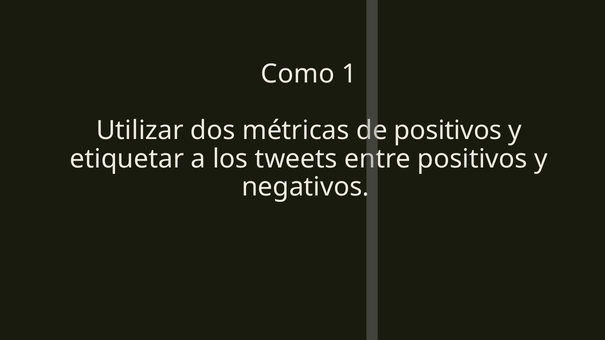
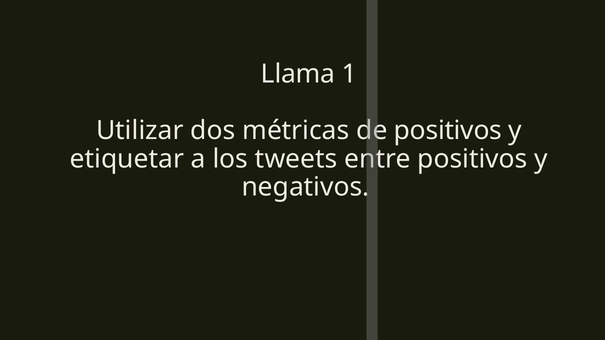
Como: Como -> Llama (298, 74)
